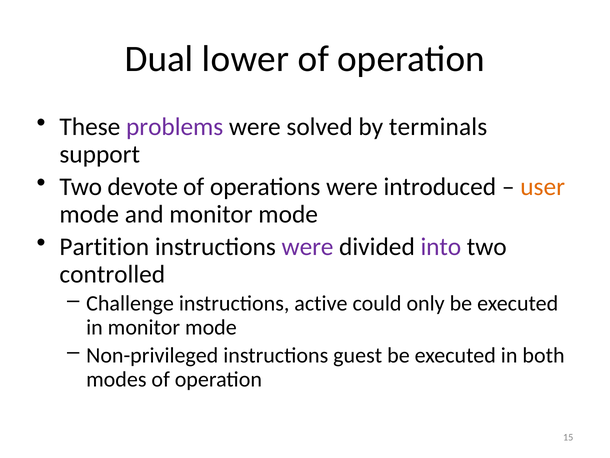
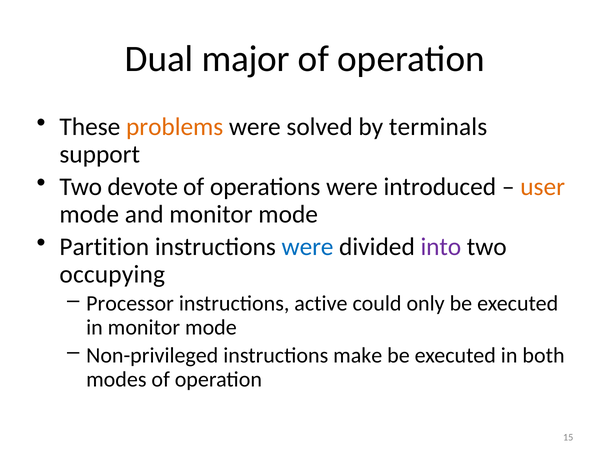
lower: lower -> major (246, 59)
problems colour: purple -> orange (175, 127)
were colour: purple -> blue (308, 246)
controlled: controlled -> occupying (112, 274)
Challenge: Challenge -> Processor (130, 303)
guest: guest -> make (358, 355)
